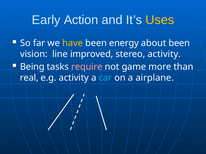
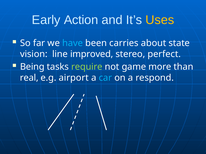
have colour: yellow -> light blue (73, 43)
energy: energy -> carries (124, 43)
about been: been -> state (179, 43)
stereo activity: activity -> perfect (164, 54)
require colour: pink -> light green (87, 67)
e.g activity: activity -> airport (74, 78)
airplane: airplane -> respond (155, 78)
